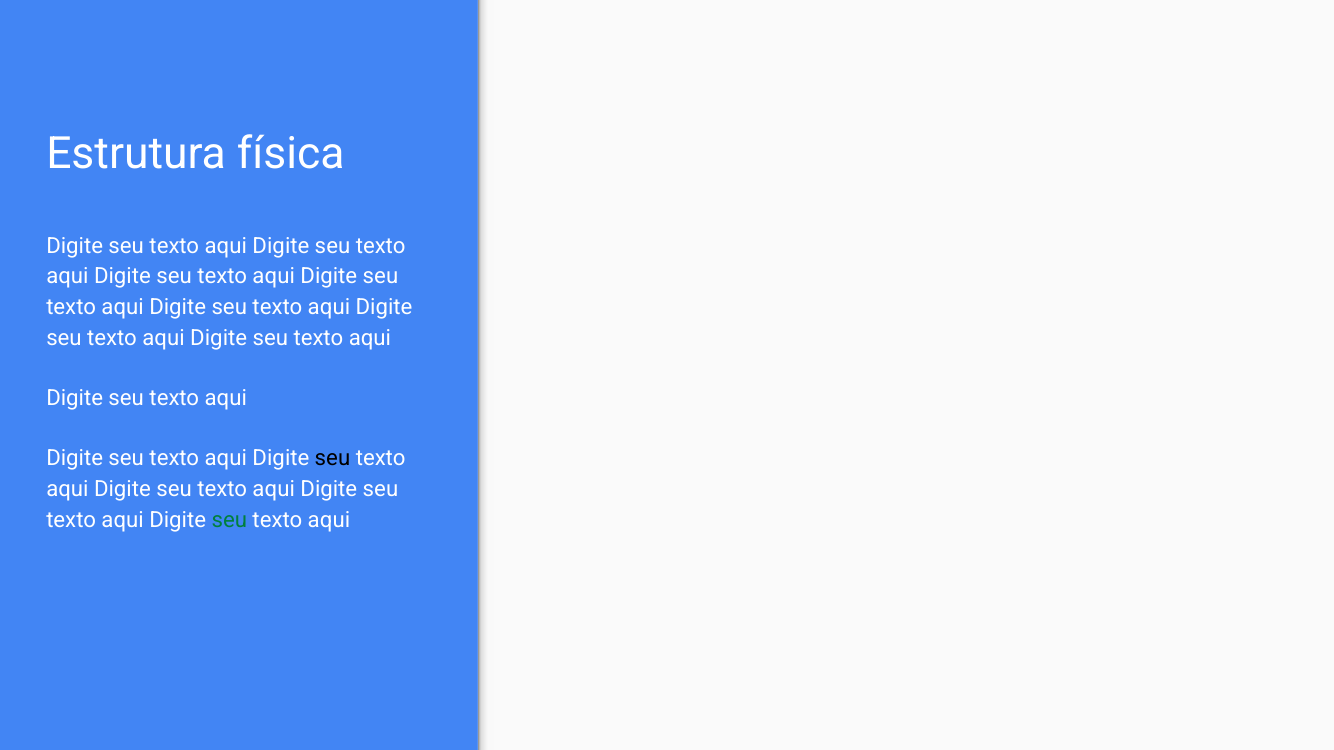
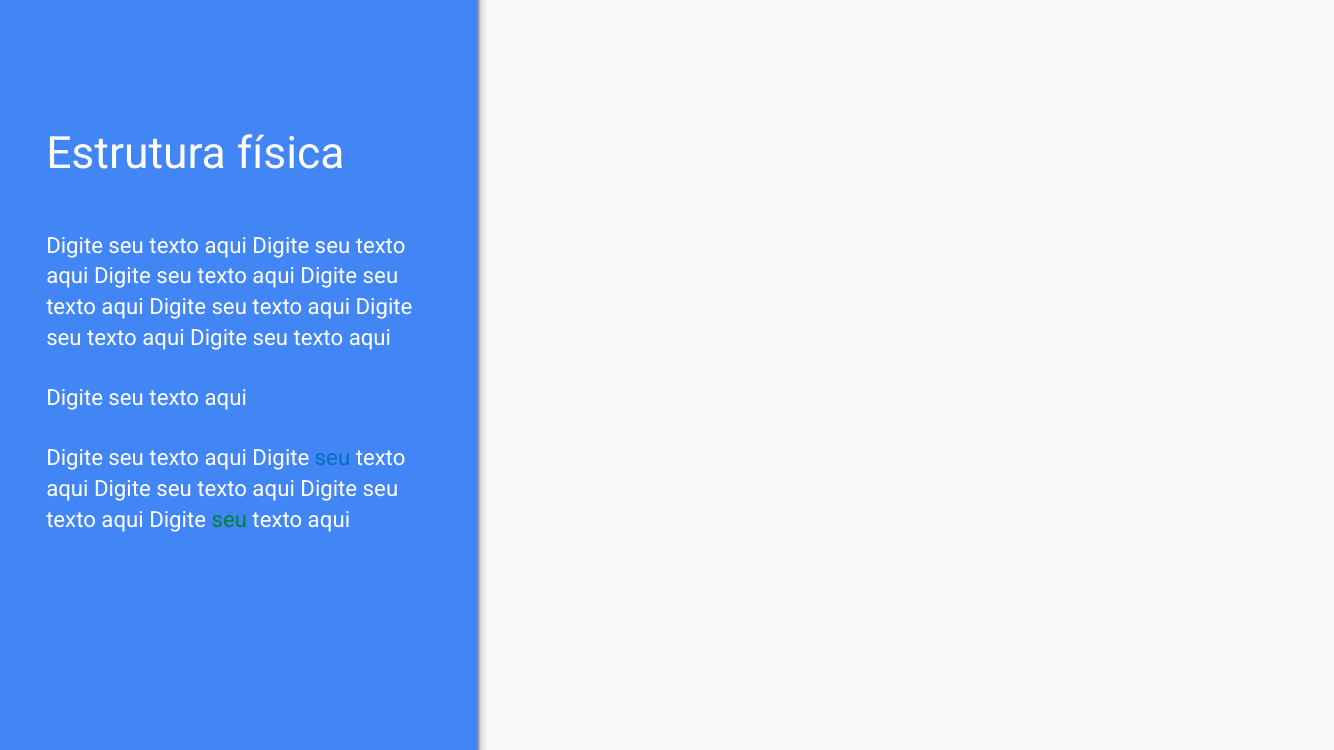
seu colour: black -> blue (332, 459)
